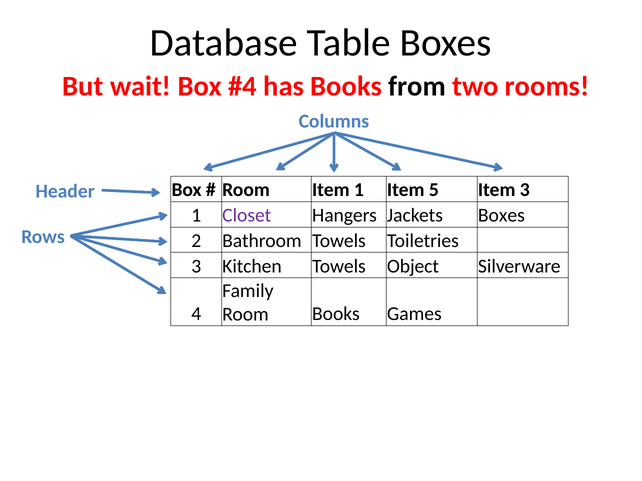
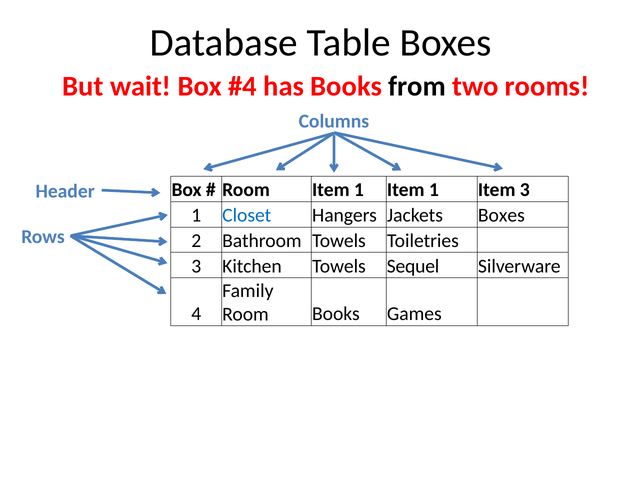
1 Item 5: 5 -> 1 (434, 190)
Closet colour: purple -> blue (247, 216)
Object: Object -> Sequel (413, 266)
